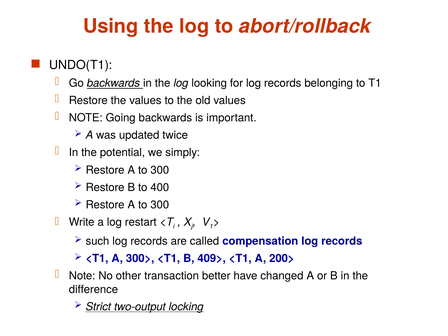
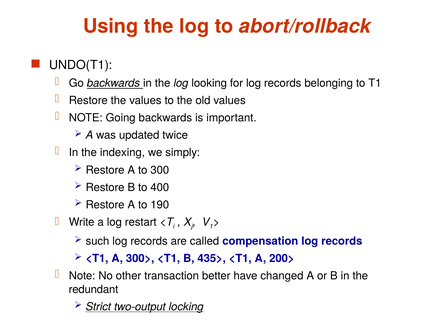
potential: potential -> indexing (122, 153)
300: 300 -> 190 (160, 205)
409>: 409> -> 435> (212, 259)
difference: difference -> redundant (94, 289)
